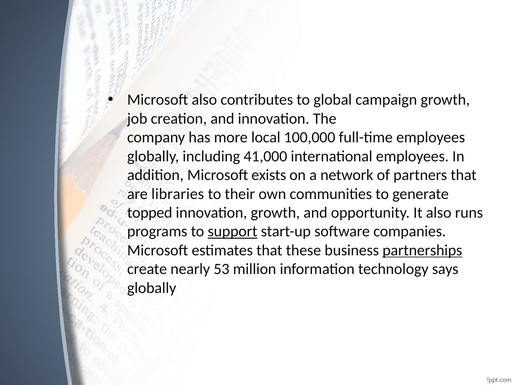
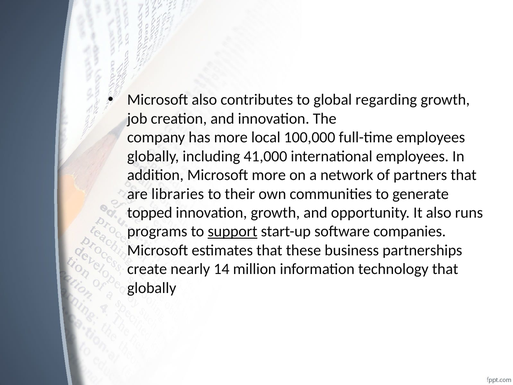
campaign: campaign -> regarding (386, 100)
Microsoft exists: exists -> more (269, 175)
partnerships underline: present -> none (422, 250)
53: 53 -> 14 (222, 269)
technology says: says -> that (445, 269)
